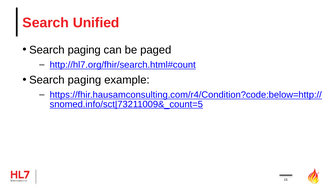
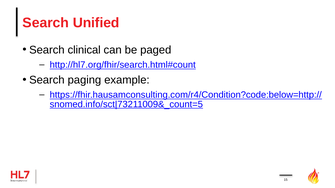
paging: paging -> clinical (84, 50)
